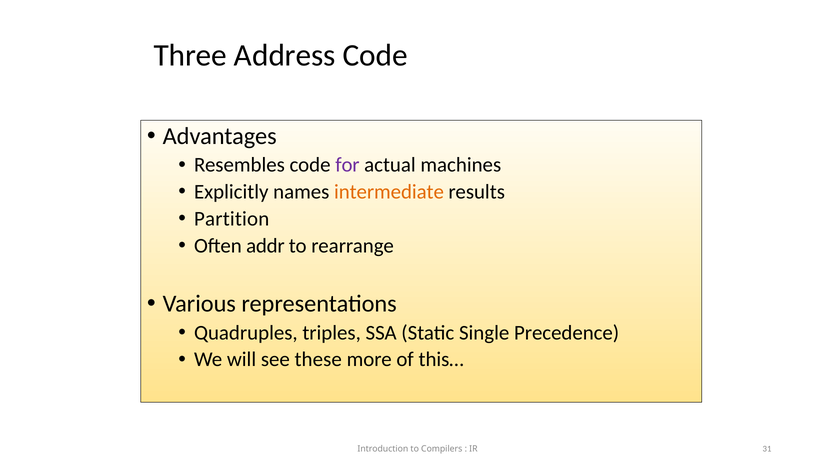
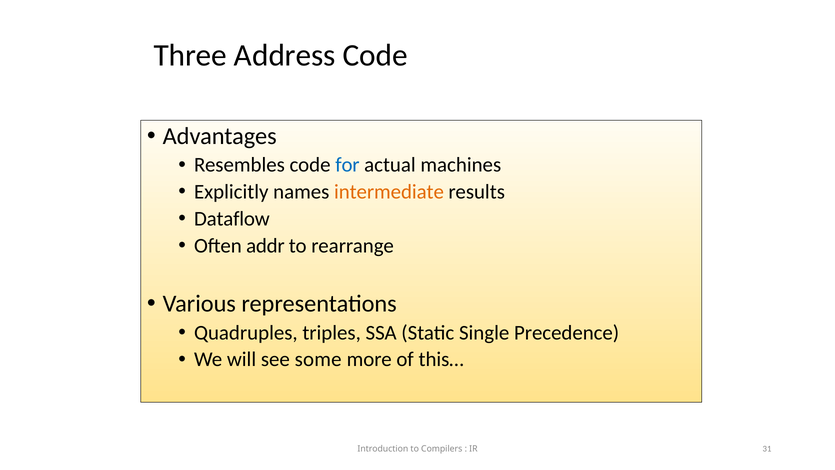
for colour: purple -> blue (347, 165)
Partition: Partition -> Dataflow (232, 219)
these: these -> some (318, 359)
